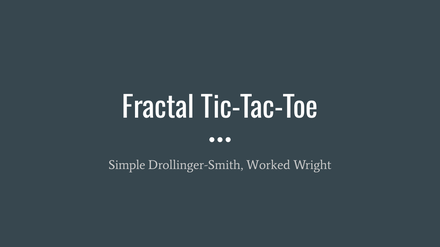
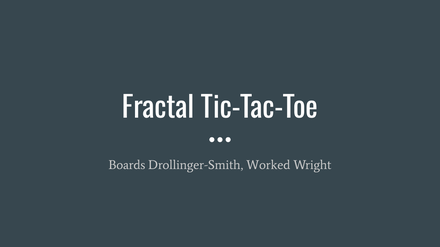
Simple: Simple -> Boards (127, 165)
